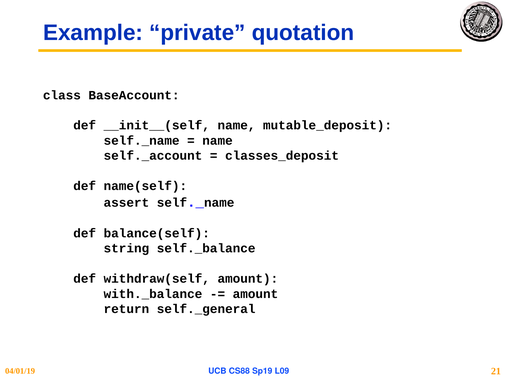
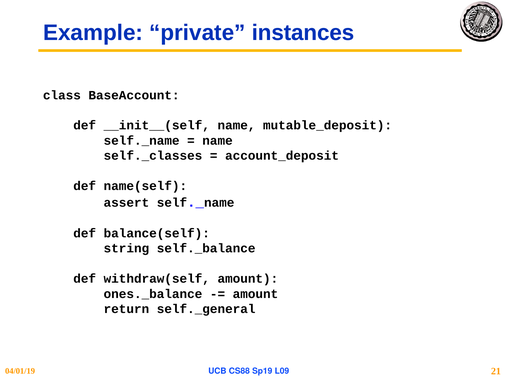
quotation: quotation -> instances (303, 33)
self._account: self._account -> self._classes (153, 156)
classes_deposit: classes_deposit -> account_deposit (282, 156)
with._balance: with._balance -> ones._balance (153, 294)
